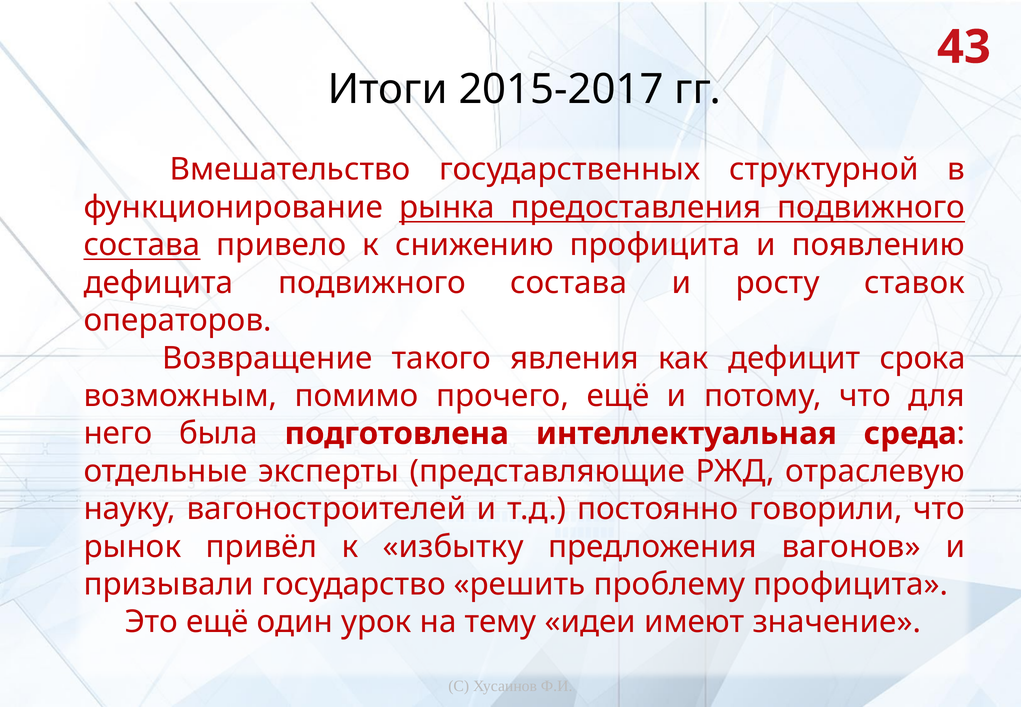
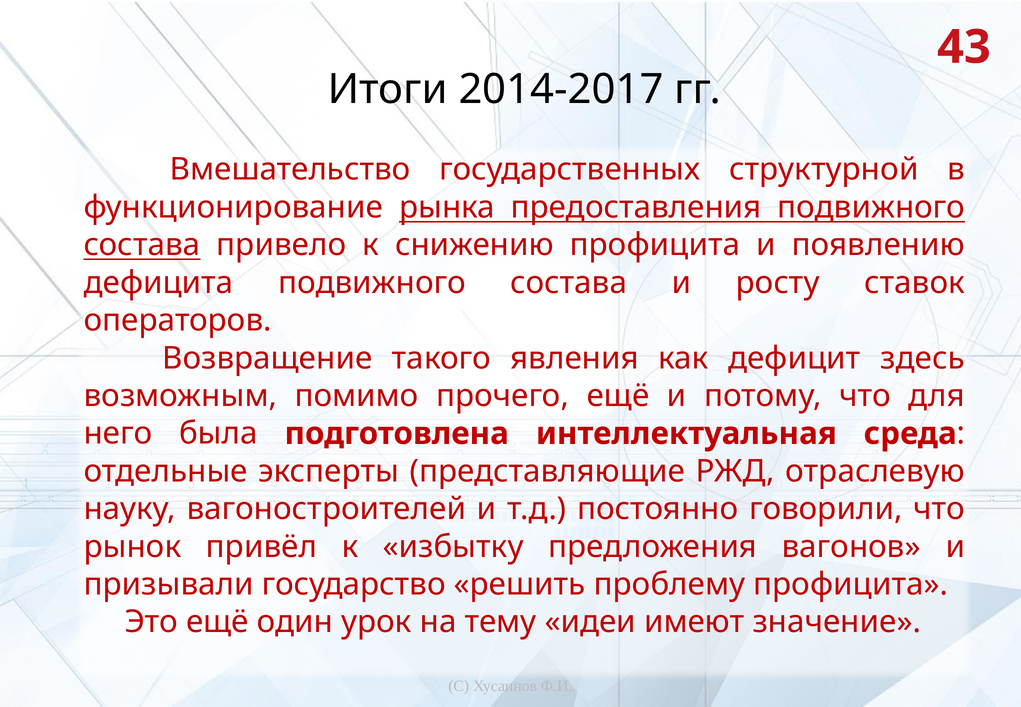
2015-2017: 2015-2017 -> 2014-2017 (561, 89)
срока: срока -> здесь (922, 358)
